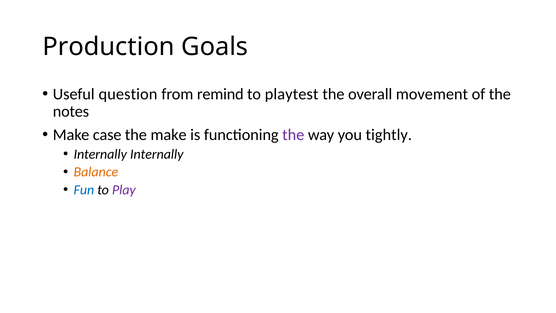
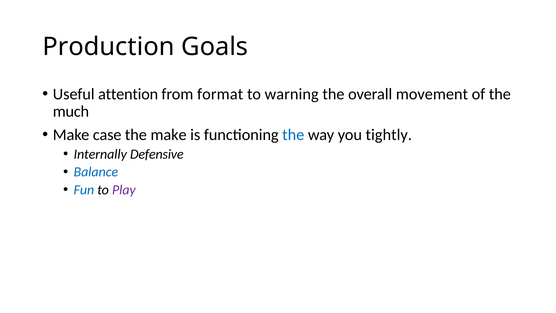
question: question -> attention (128, 94)
remind: remind -> format (220, 94)
playtest: playtest -> warning (292, 94)
notes: notes -> much (71, 112)
the colour: purple -> blue (293, 135)
Internally Internally: Internally -> Defensive (157, 154)
Balance colour: orange -> blue (96, 172)
